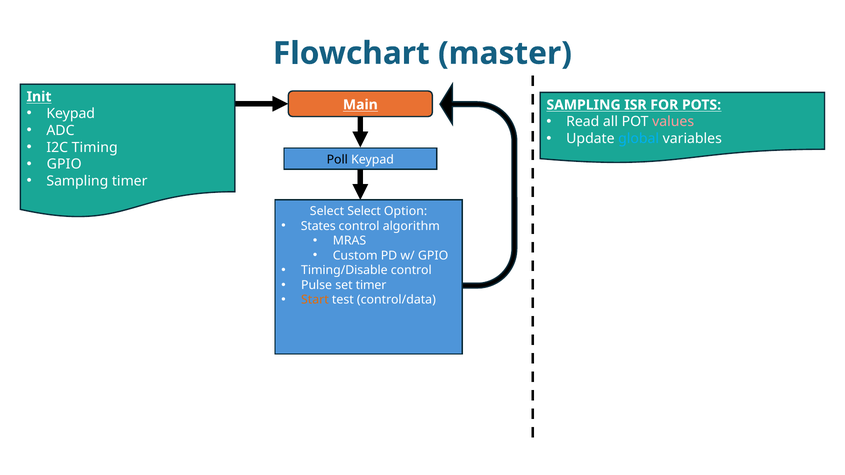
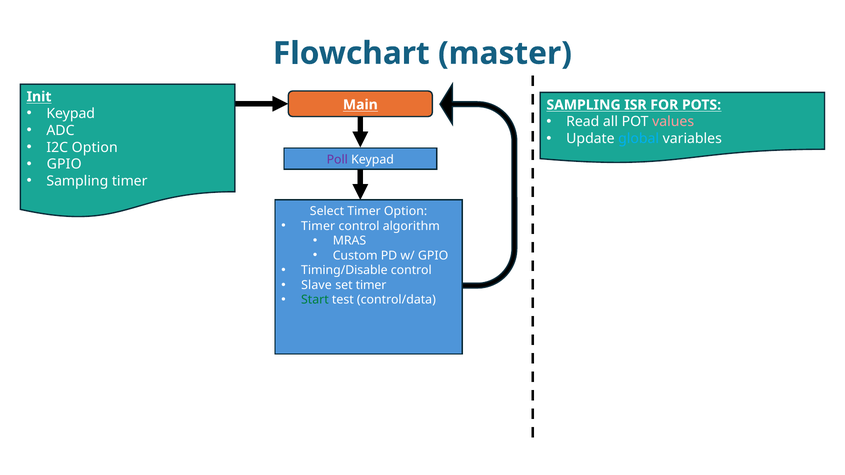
I2C Timing: Timing -> Option (95, 147)
Poll colour: black -> purple (337, 160)
Select Select: Select -> Timer (364, 211)
States: States -> Timer (318, 226)
Pulse: Pulse -> Slave (316, 285)
Start colour: orange -> green (315, 300)
